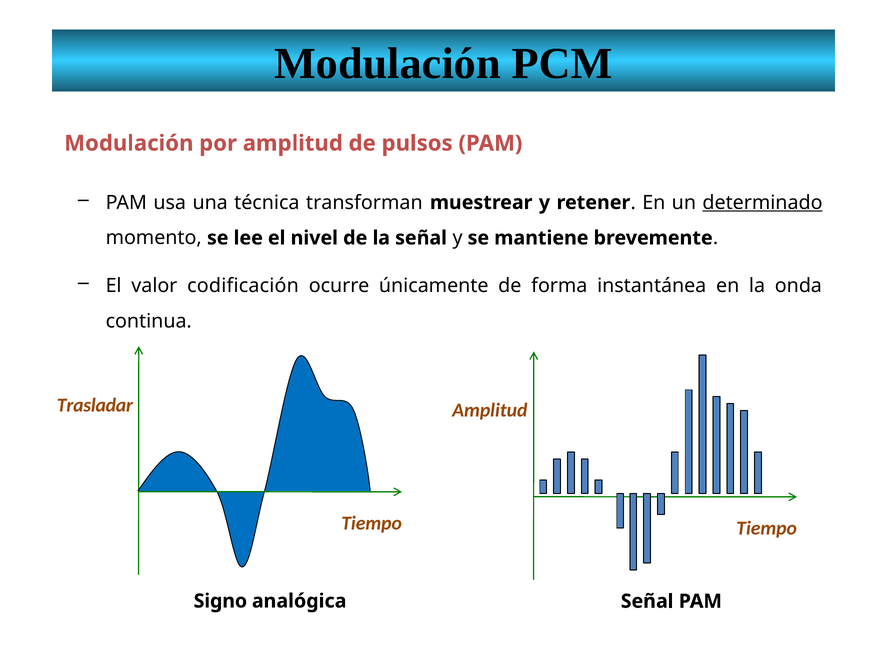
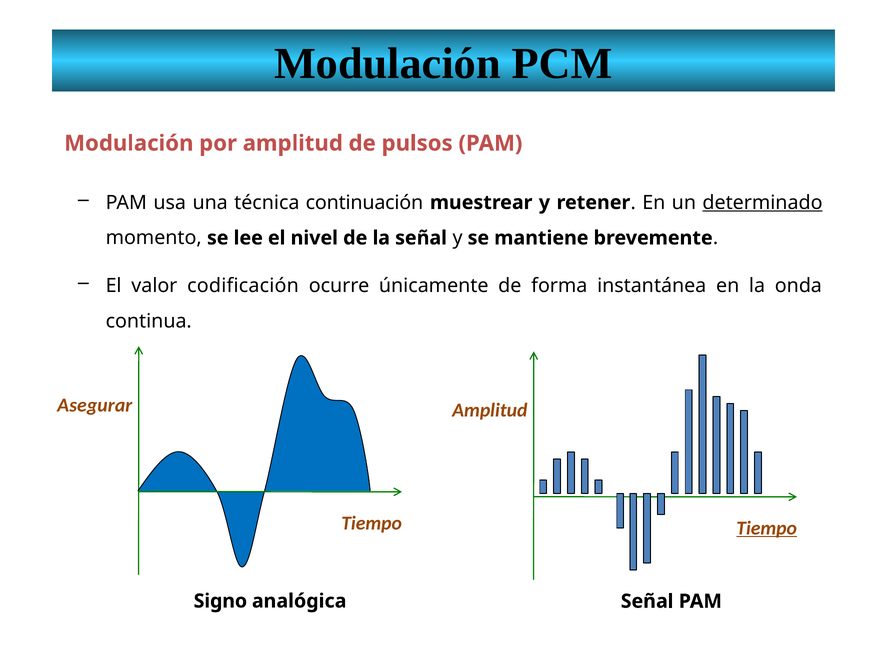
transforman: transforman -> continuación (364, 203)
Trasladar: Trasladar -> Asegurar (95, 405)
Tiempo underline: none -> present (767, 528)
